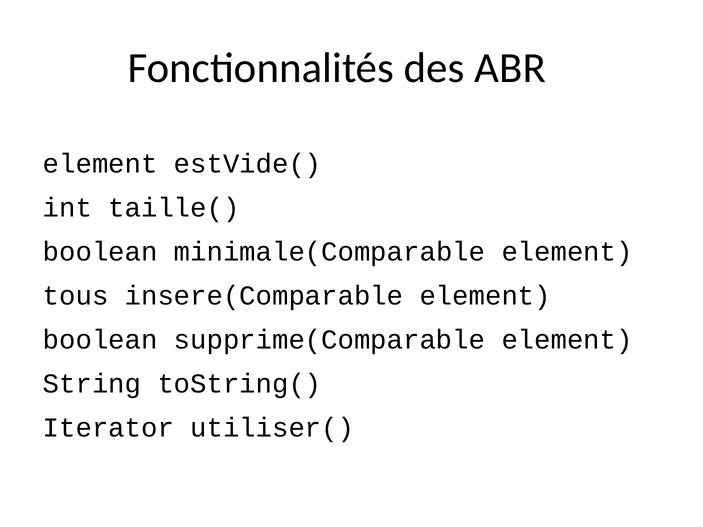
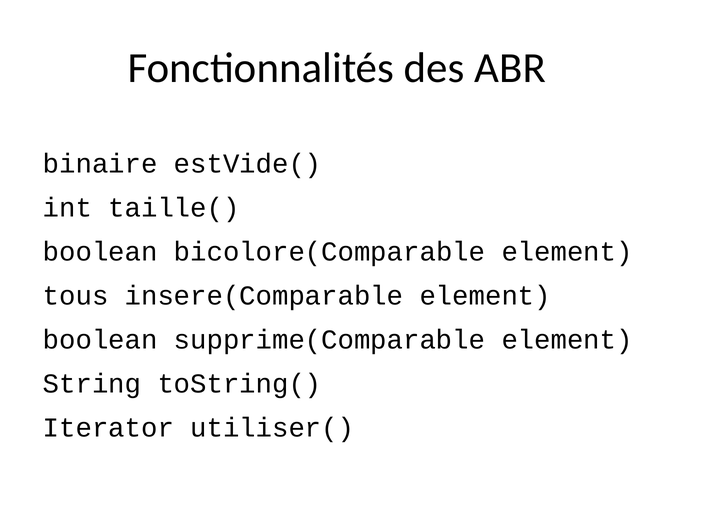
element: element -> binaire (100, 164)
minimale(Comparable: minimale(Comparable -> bicolore(Comparable (330, 252)
